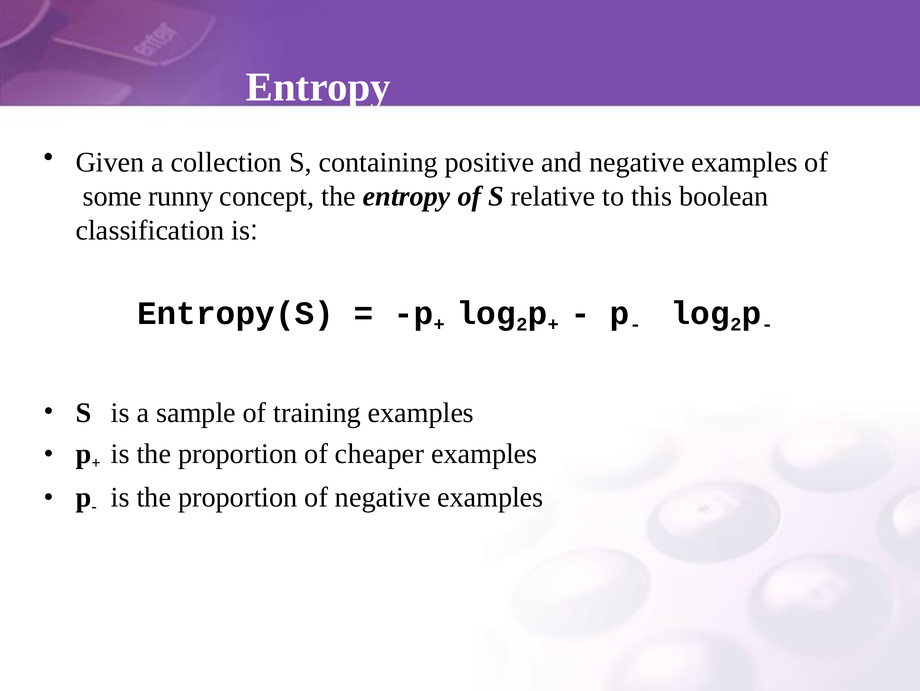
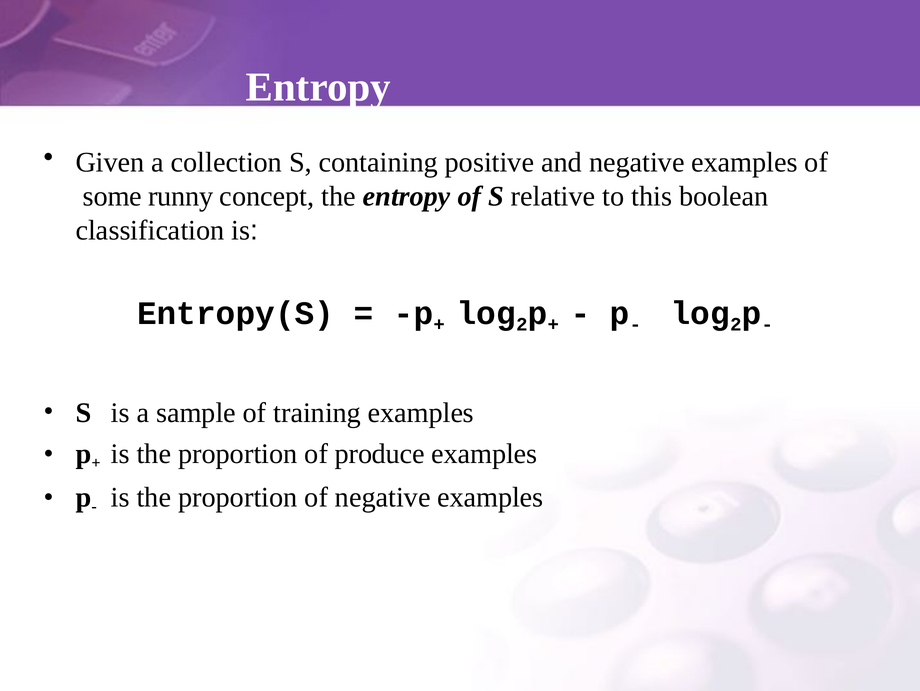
cheaper: cheaper -> produce (380, 454)
